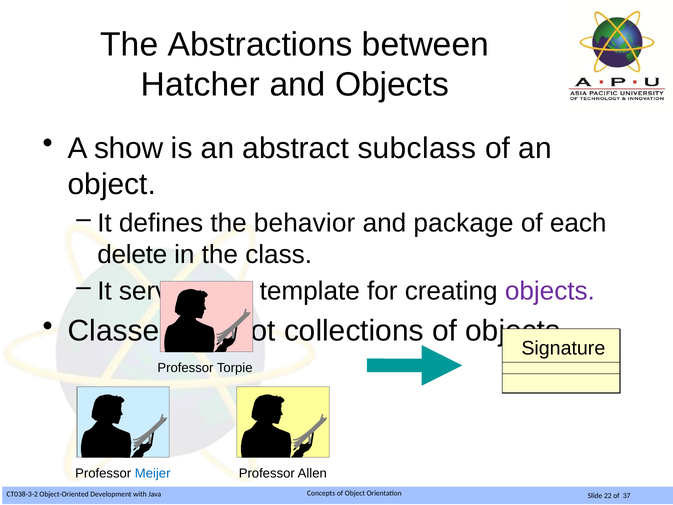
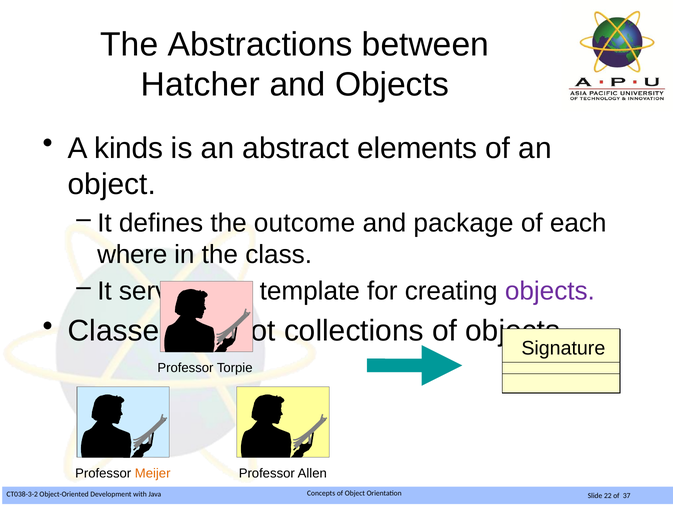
show: show -> kinds (129, 148)
subclass: subclass -> elements (417, 148)
behavior: behavior -> outcome (305, 223)
delete: delete -> where (132, 254)
Meijer colour: blue -> orange (153, 473)
